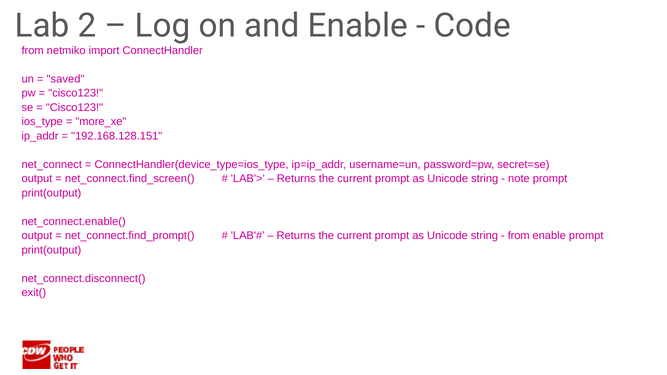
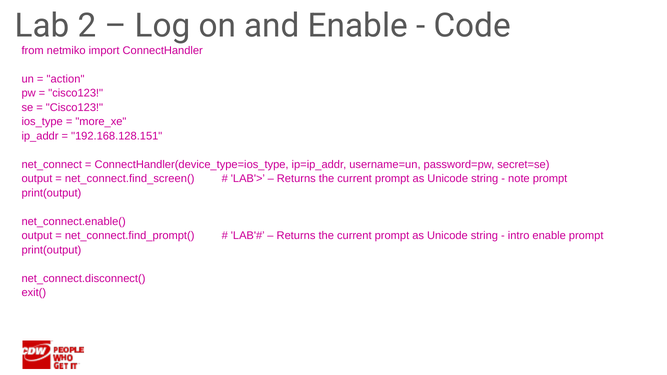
saved: saved -> action (66, 79)
from: from -> intro (519, 236)
